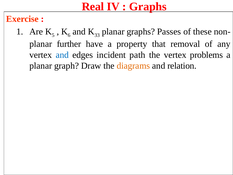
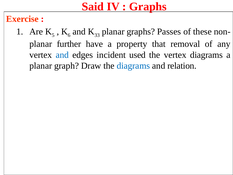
Real: Real -> Said (93, 7)
path: path -> used (137, 55)
vertex problems: problems -> diagrams (206, 55)
diagrams colour: orange -> blue (133, 66)
